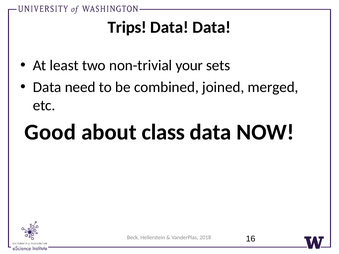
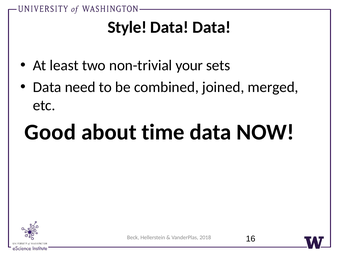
Trips: Trips -> Style (127, 27)
class: class -> time (163, 132)
